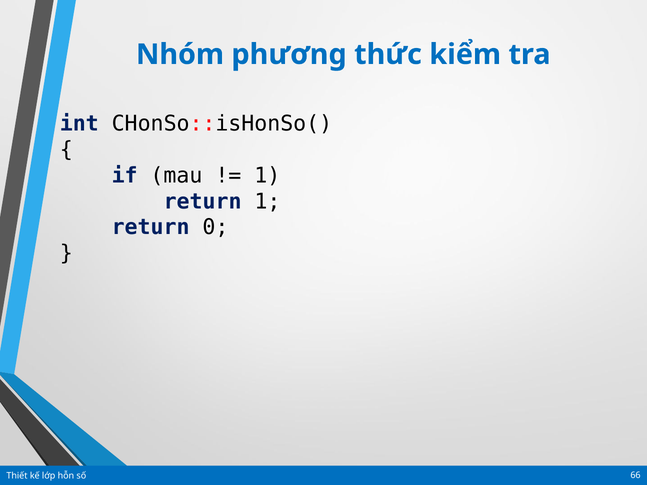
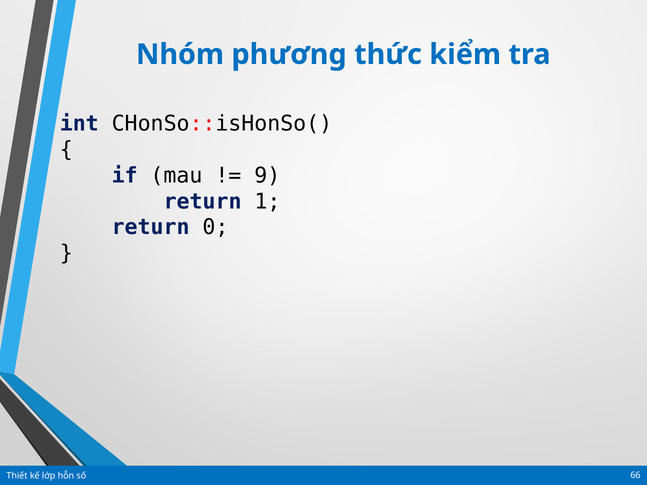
1: 1 -> 9 (267, 176)
